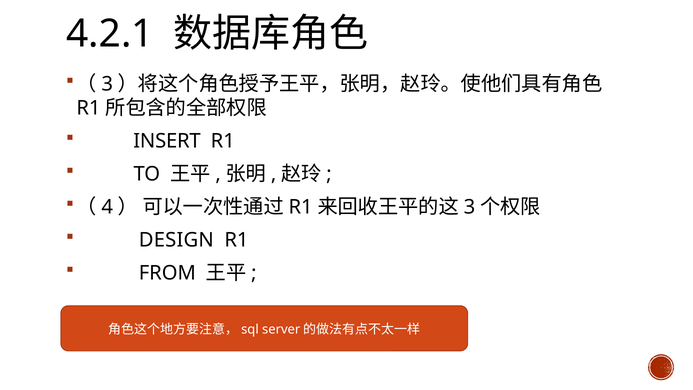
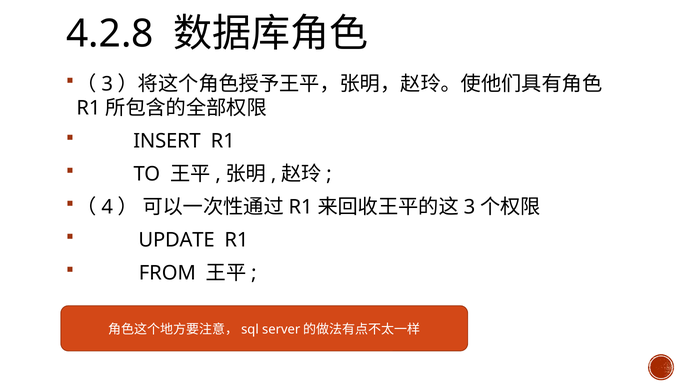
4.2.1: 4.2.1 -> 4.2.8 (110, 34)
DESIGN: DESIGN -> UPDATE (177, 240)
